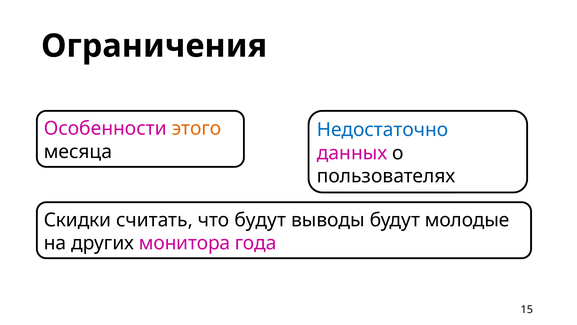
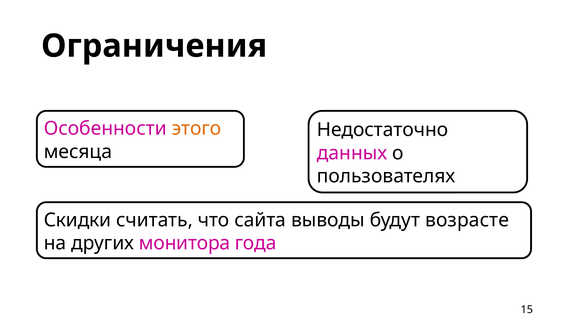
Недостаточно colour: blue -> black (383, 130)
что будут: будут -> сайта (260, 220)
молодые: молодые -> возрасте (467, 220)
